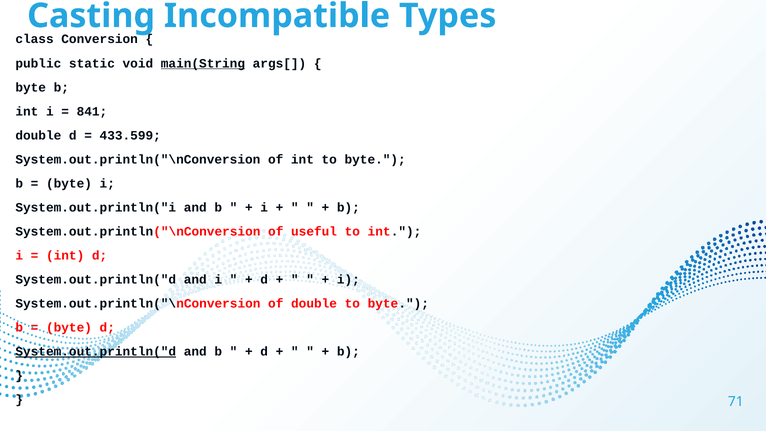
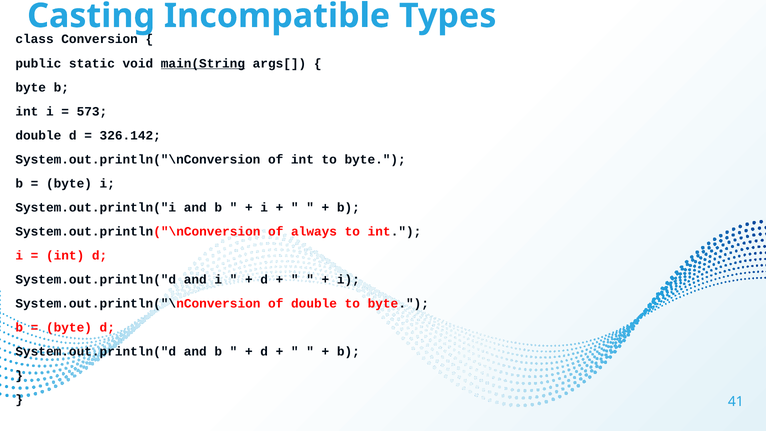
841: 841 -> 573 (92, 111)
433.599: 433.599 -> 326.142 (130, 135)
useful: useful -> always (314, 231)
System.out.println("d underline: present -> none (96, 351)
71: 71 -> 41 (736, 402)
